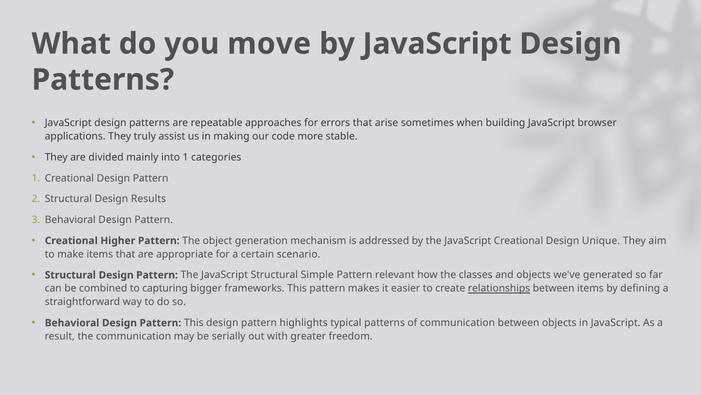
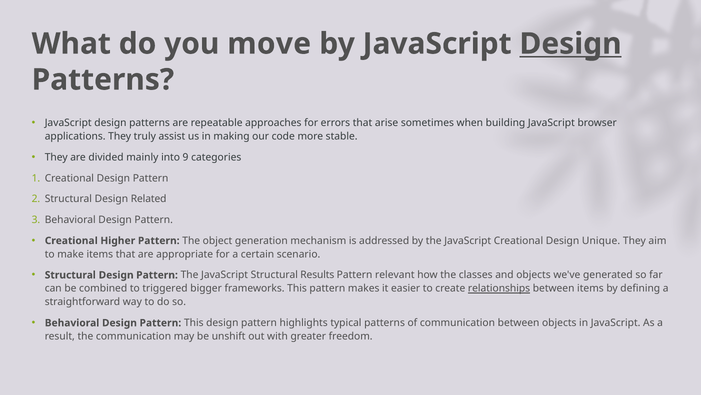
Design underline: none -> present (570, 44)
into 1: 1 -> 9 (186, 157)
Results: Results -> Related (149, 199)
Simple: Simple -> Results (317, 275)
capturing: capturing -> triggered (165, 288)
serially: serially -> unshift (229, 336)
